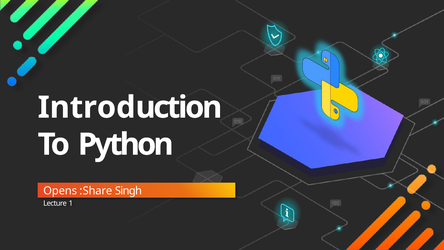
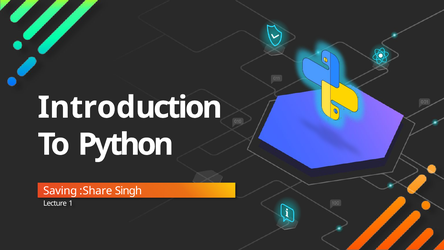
Opens: Opens -> Saving (60, 191)
